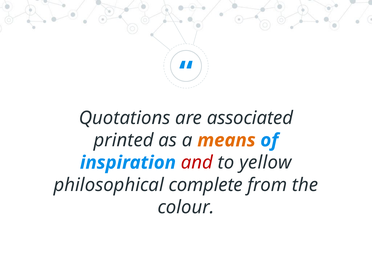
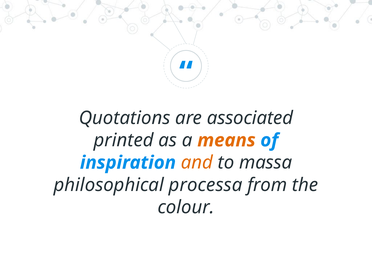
and colour: red -> orange (197, 163)
yellow: yellow -> massa (266, 163)
complete: complete -> processa (206, 185)
